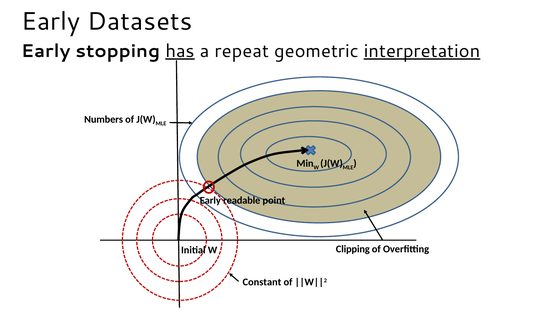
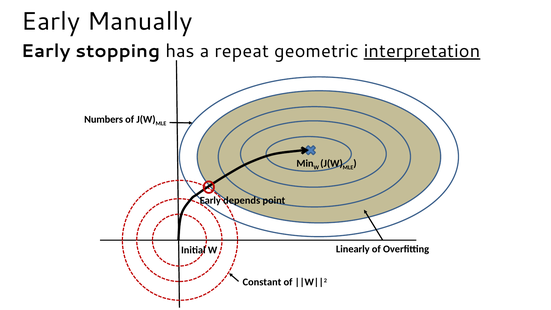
Datasets: Datasets -> Manually (140, 21)
has underline: present -> none (180, 51)
readable: readable -> depends (242, 200)
Clipping: Clipping -> Linearly (353, 249)
